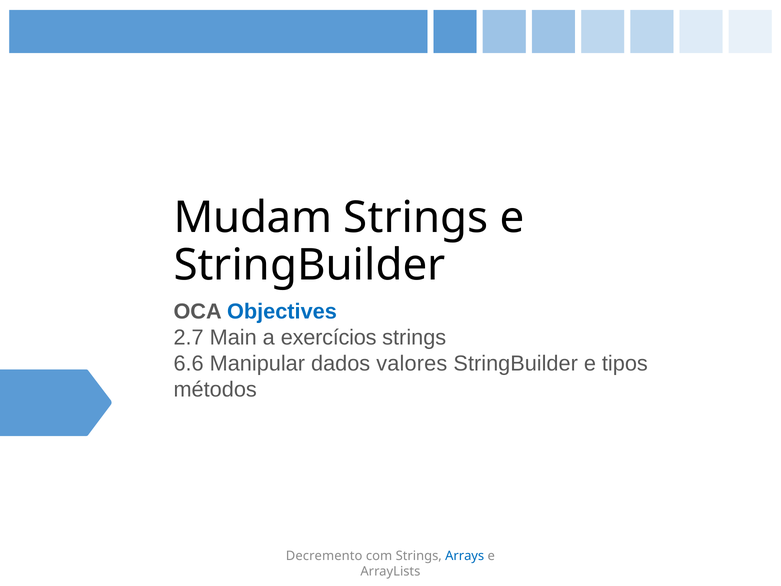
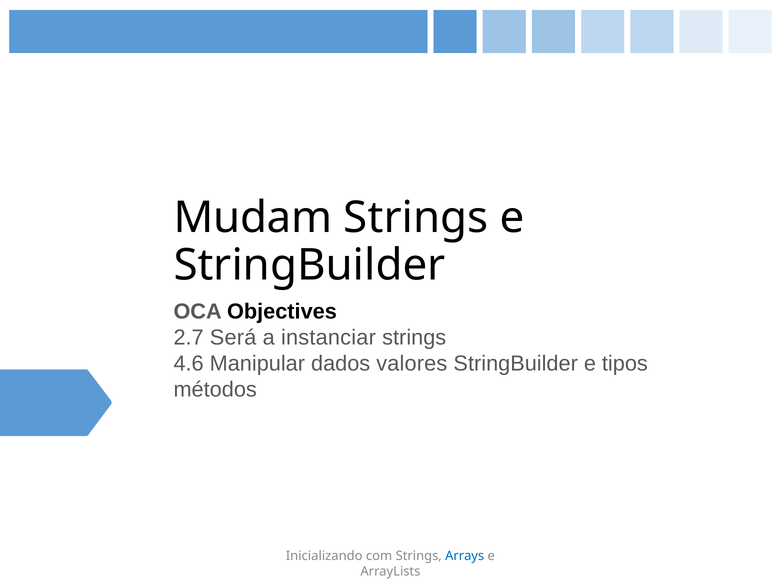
Objectives colour: blue -> black (282, 311)
Main: Main -> Será (233, 337)
exercícios: exercícios -> instanciar (328, 337)
6.6: 6.6 -> 4.6 (189, 363)
Decremento: Decremento -> Inicializando (324, 555)
